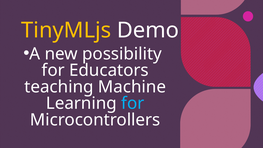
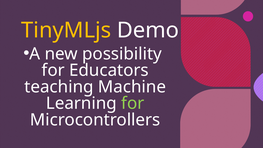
for colour: light blue -> light green (133, 103)
